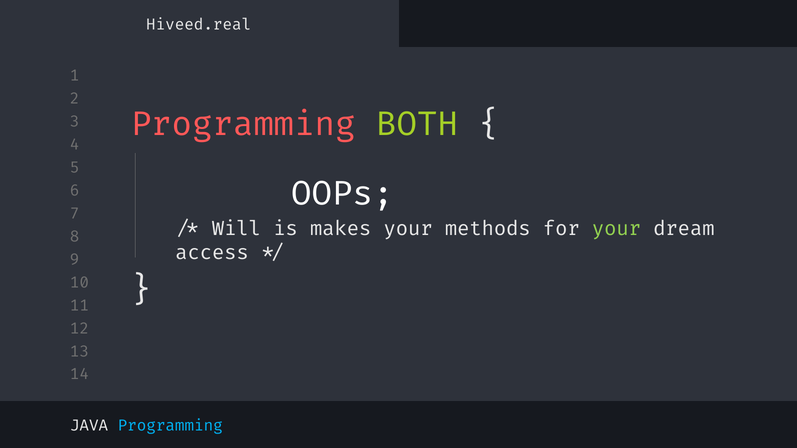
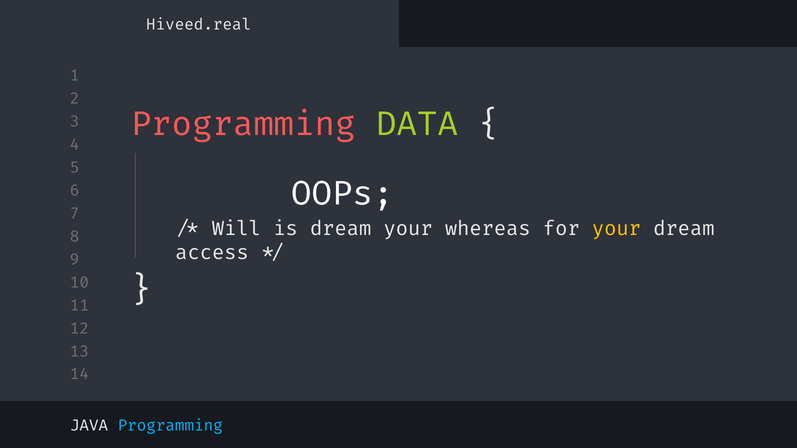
BOTH: BOTH -> DATA (417, 125)
is makes: makes -> dream (341, 229)
methods: methods -> whereas (488, 229)
your colour: light green -> yellow (616, 229)
